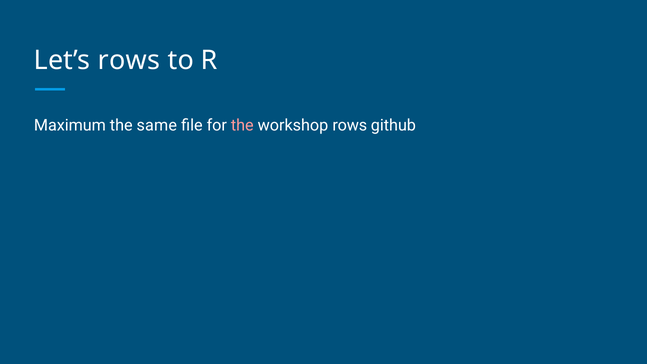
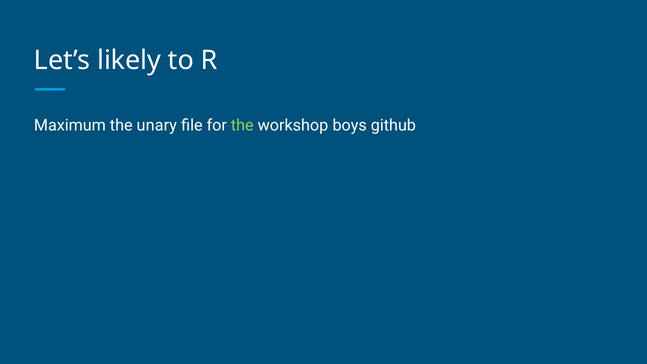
Let’s rows: rows -> likely (129, 60)
same: same -> unary (157, 126)
the colour: pink -> light green (242, 126)
workshop rows: rows -> boys (350, 126)
